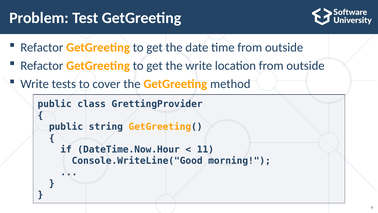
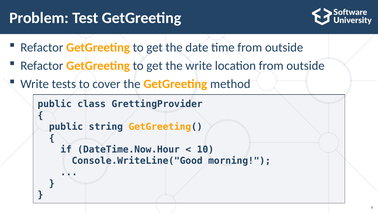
11: 11 -> 10 (205, 149)
